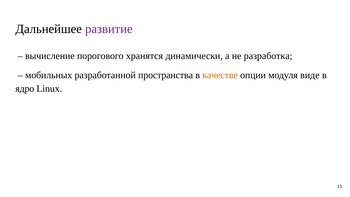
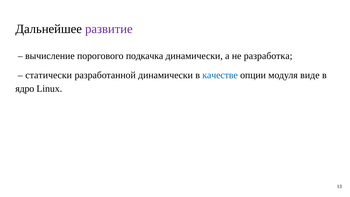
хранятся: хранятся -> подкачка (145, 56)
мобильных: мобильных -> статически (49, 75)
разработанной пространства: пространства -> динамически (166, 75)
качестве colour: orange -> blue (220, 75)
